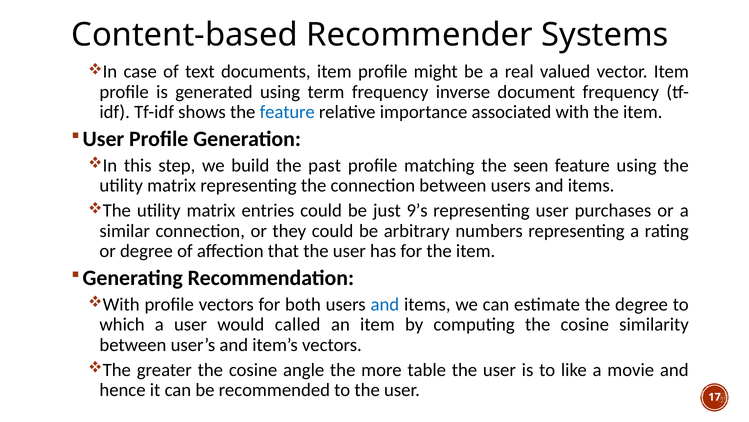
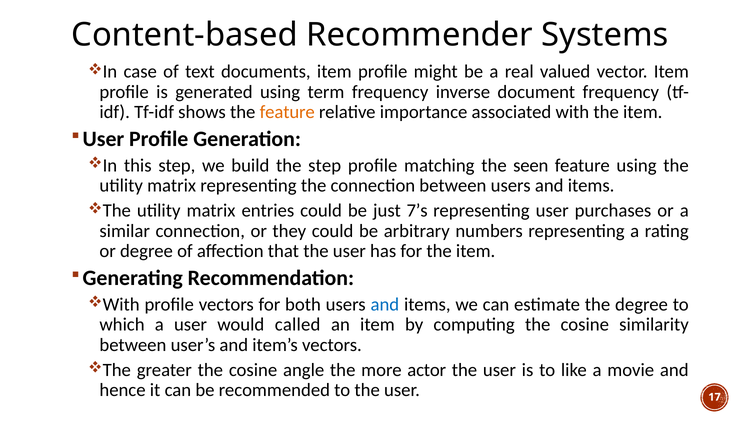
feature colour: blue -> orange (287, 112)
the past: past -> step (325, 165)
9’s: 9’s -> 7’s (417, 210)
table: table -> actor (427, 369)
